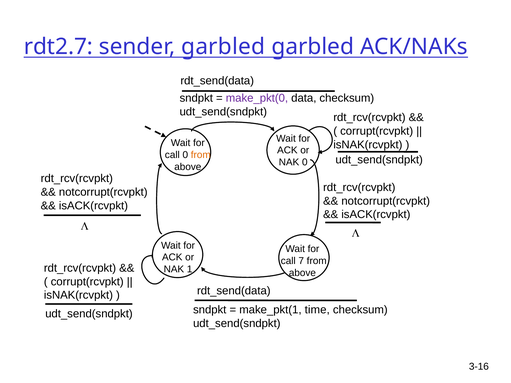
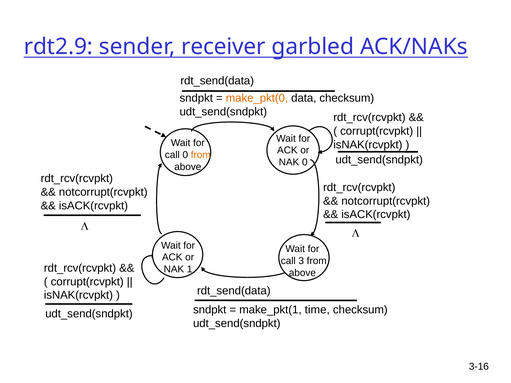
rdt2.7: rdt2.7 -> rdt2.9 (58, 47)
sender garbled: garbled -> receiver (223, 47)
make_pkt(0 colour: purple -> orange (257, 98)
7: 7 -> 3 (301, 261)
